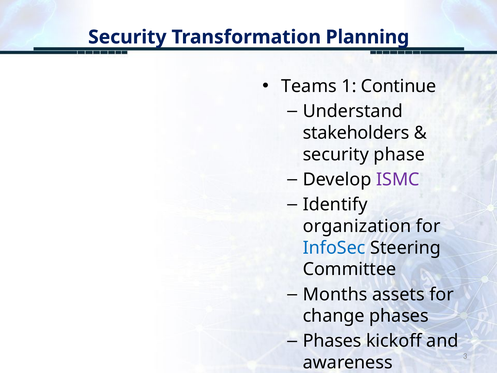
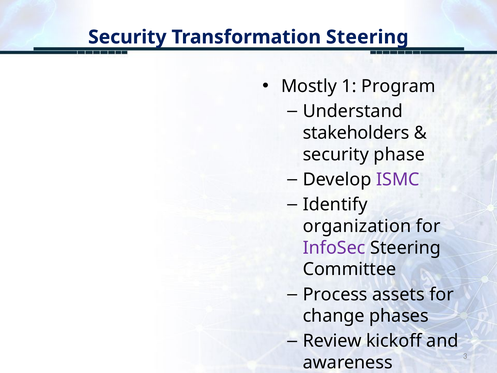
Transformation Planning: Planning -> Steering (367, 37)
Teams: Teams -> Mostly (309, 86)
Continue: Continue -> Program (398, 86)
InfoSec colour: blue -> purple (334, 248)
Months: Months -> Process (335, 294)
Phases: Phases -> Review (332, 341)
